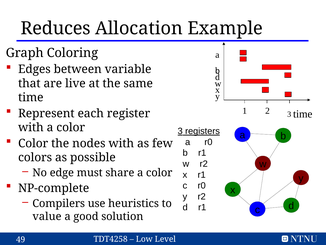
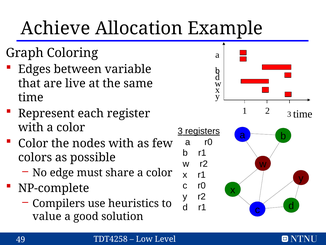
Reduces: Reduces -> Achieve (55, 28)
